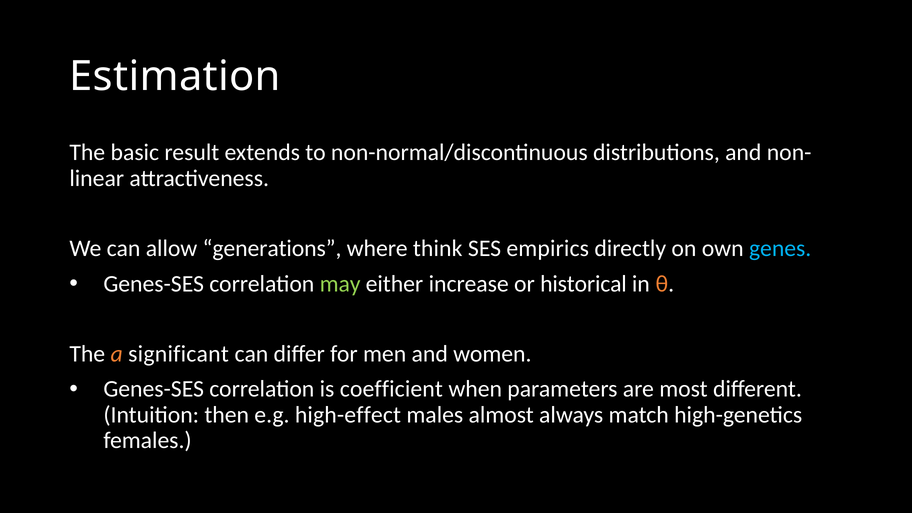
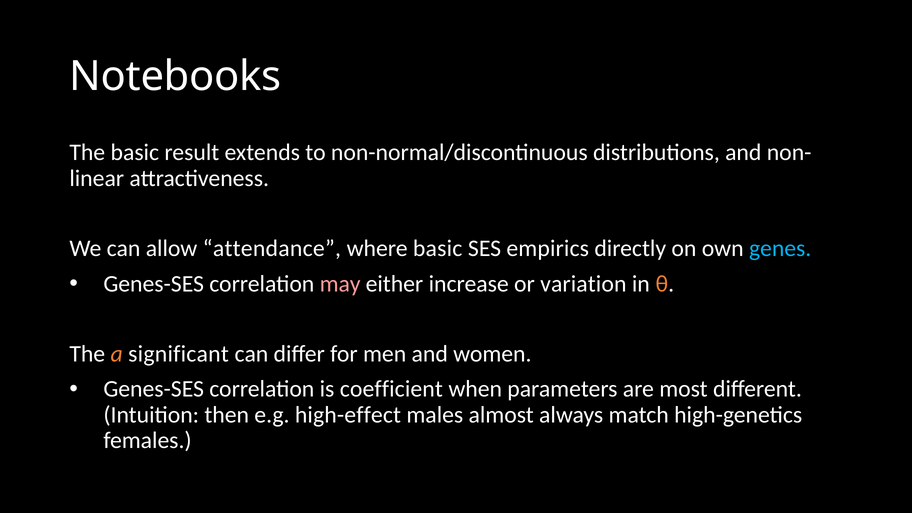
Estimation: Estimation -> Notebooks (175, 77)
generations: generations -> attendance (272, 249)
where think: think -> basic (438, 249)
may colour: light green -> pink (340, 284)
historical: historical -> variation (583, 284)
